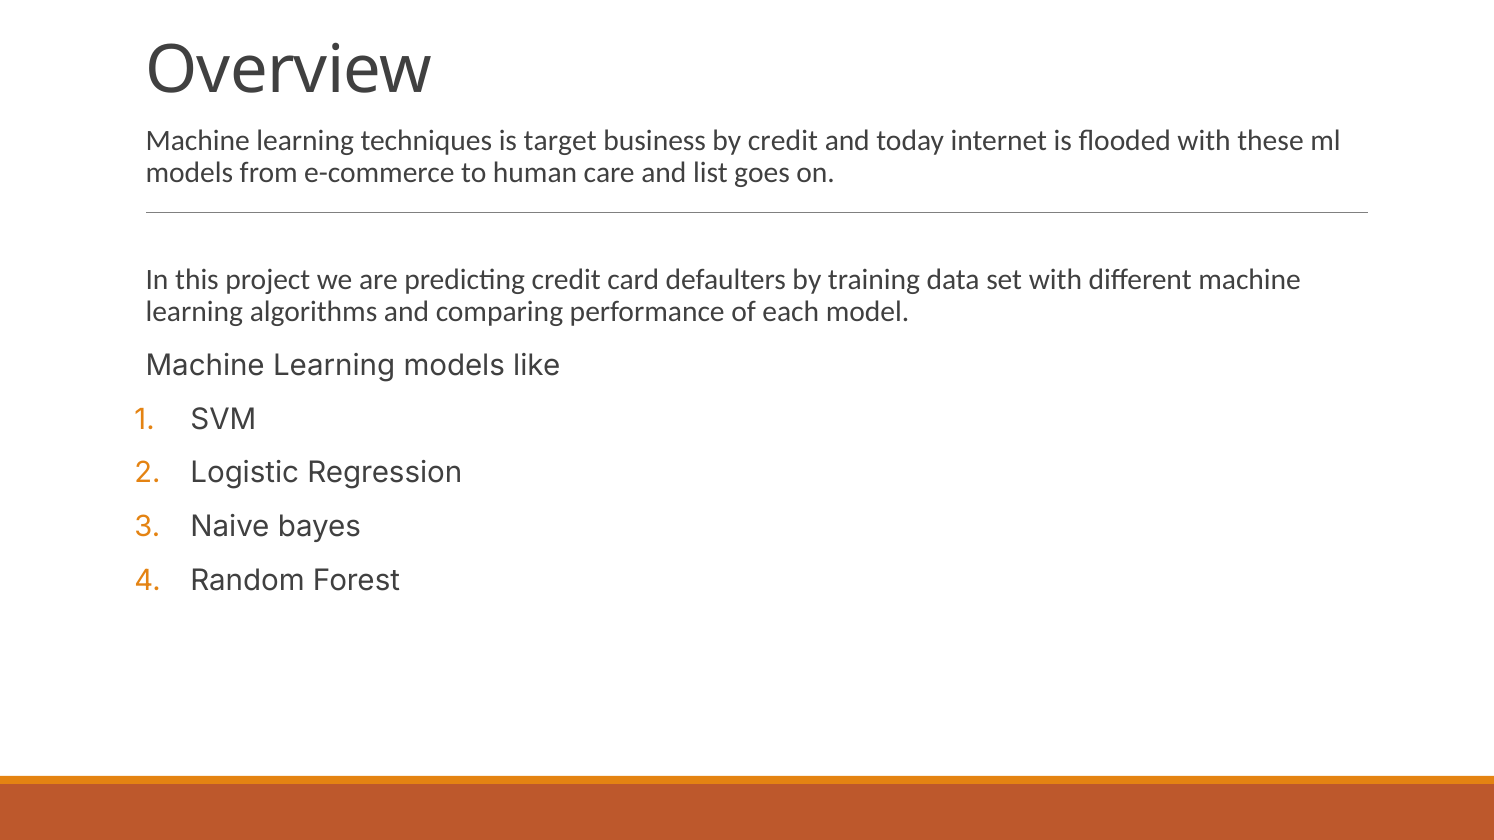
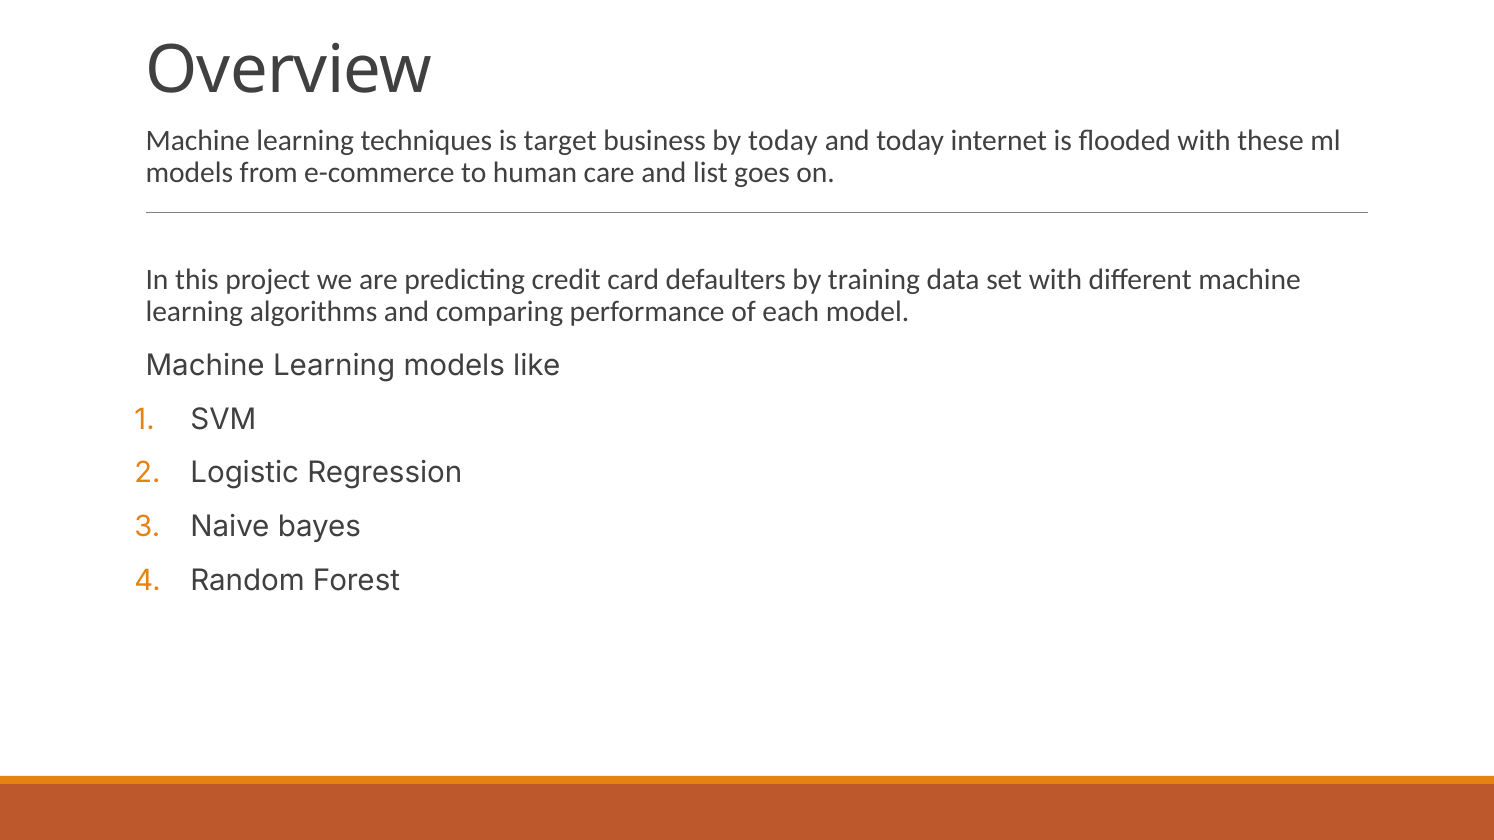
by credit: credit -> today (783, 141)
